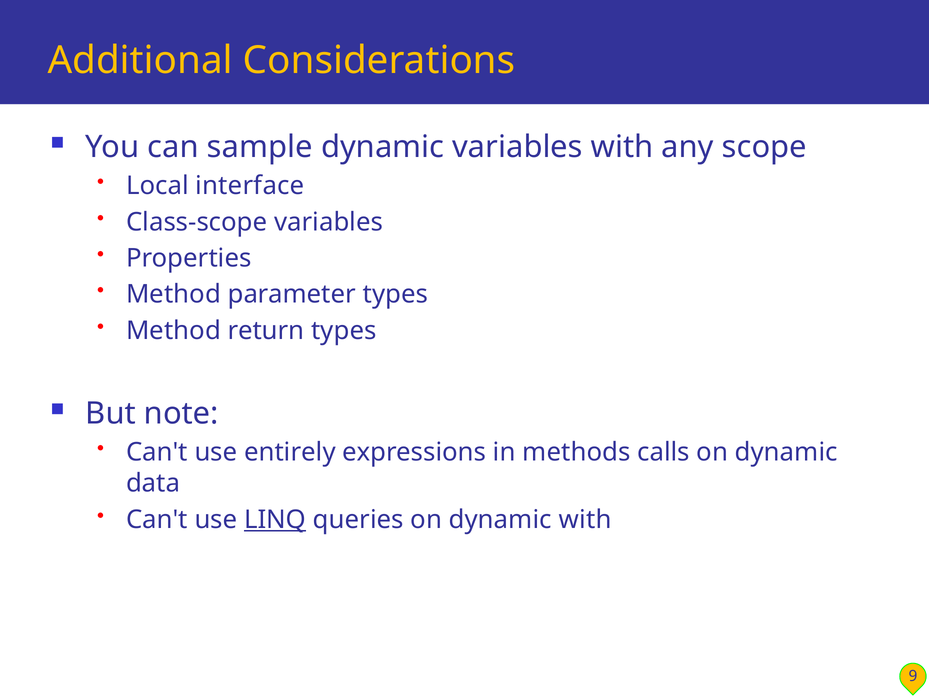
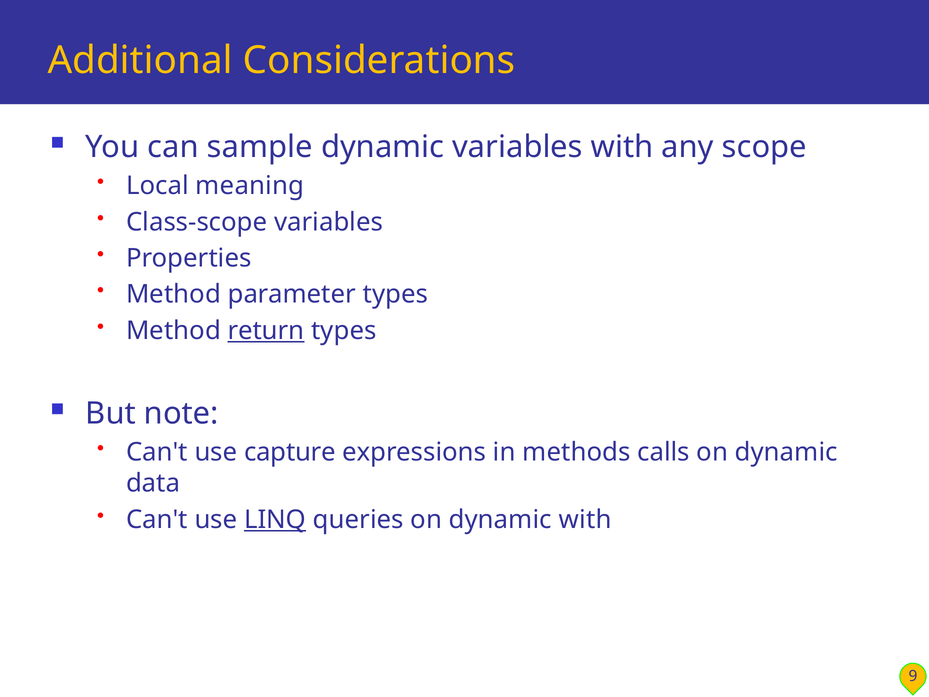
interface: interface -> meaning (250, 186)
return underline: none -> present (266, 330)
entirely: entirely -> capture (290, 452)
